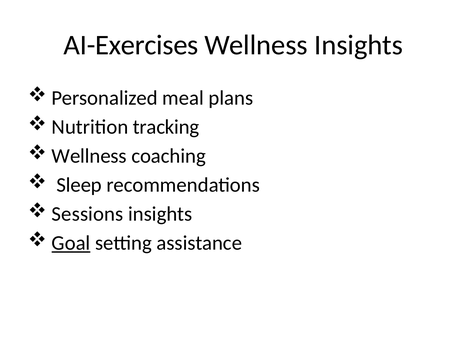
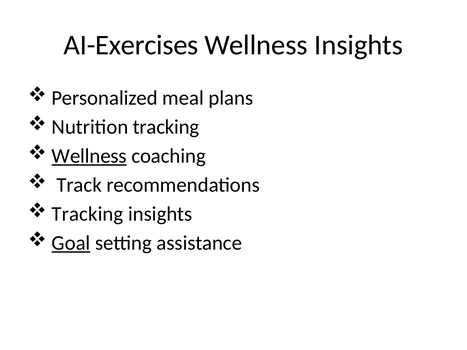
Wellness underline: none -> present (89, 156)
Sleep: Sleep -> Track (79, 185)
Sessions: Sessions -> Tracking (88, 214)
